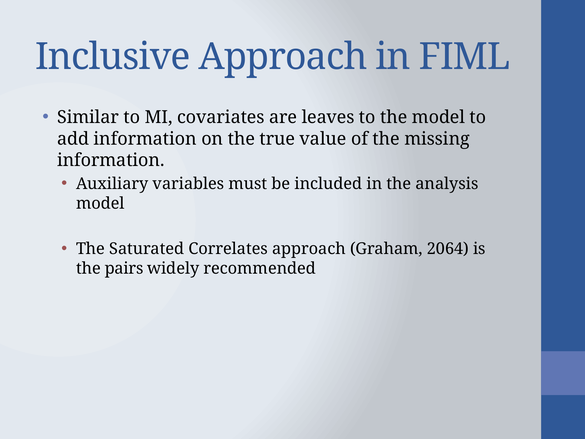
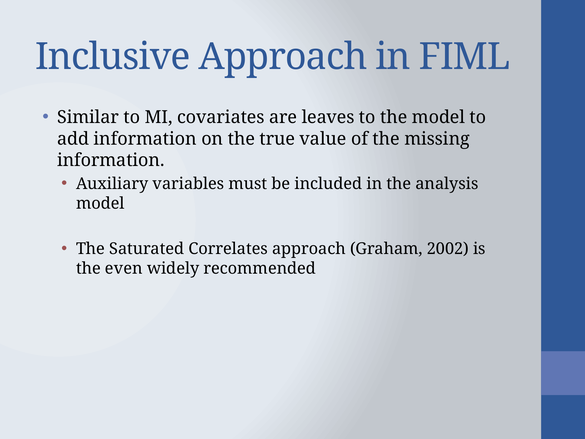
2064: 2064 -> 2002 (448, 249)
pairs: pairs -> even (124, 268)
